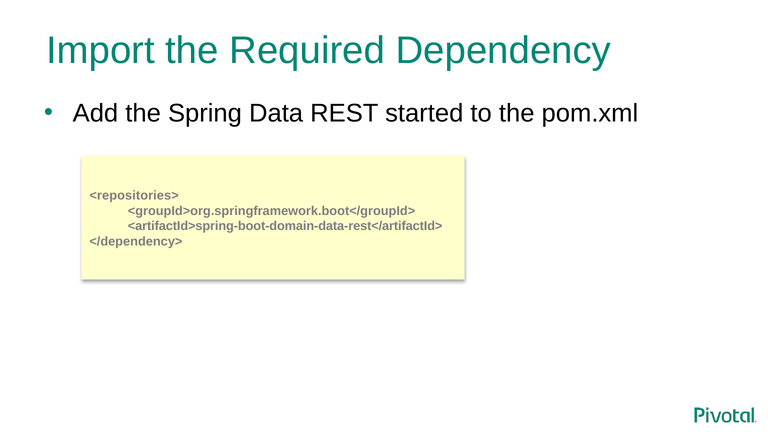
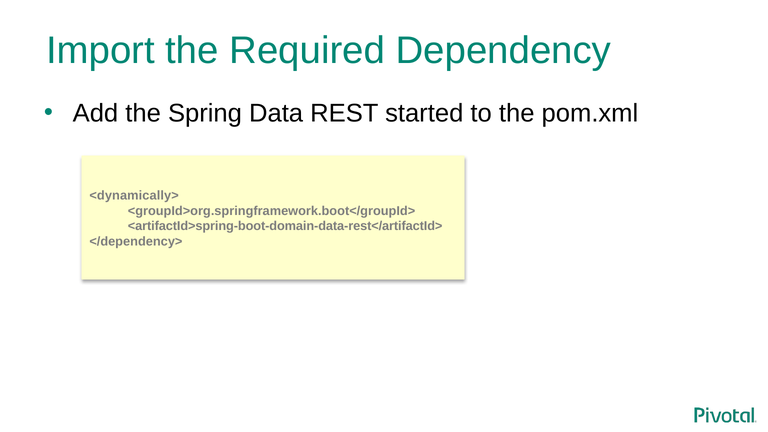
<repositories>: <repositories> -> <dynamically> (134, 195)
